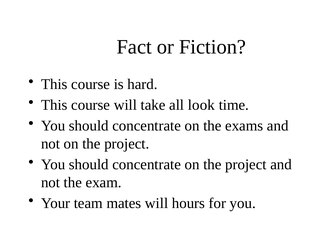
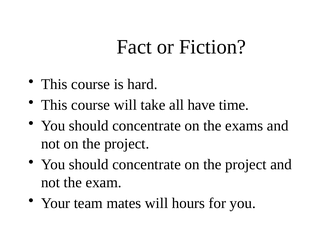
look: look -> have (202, 105)
